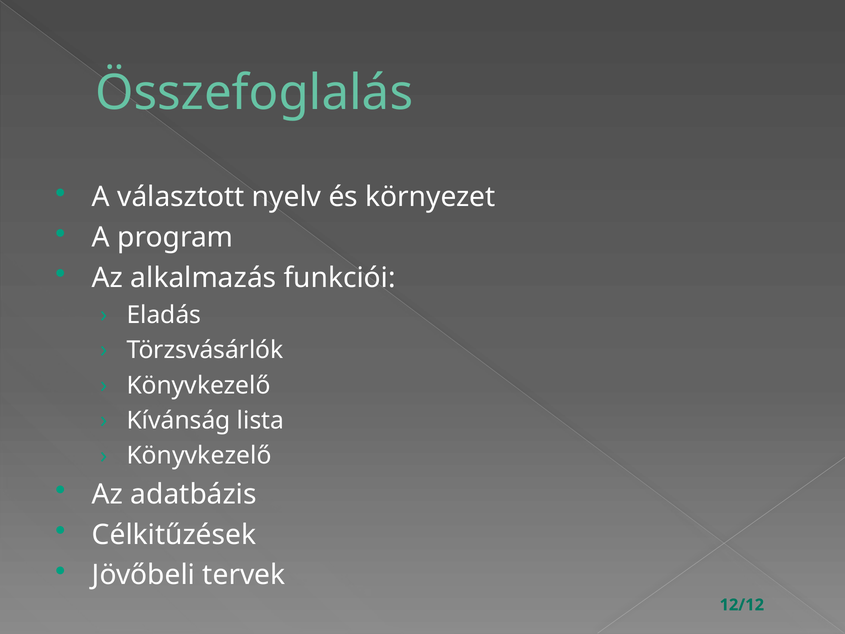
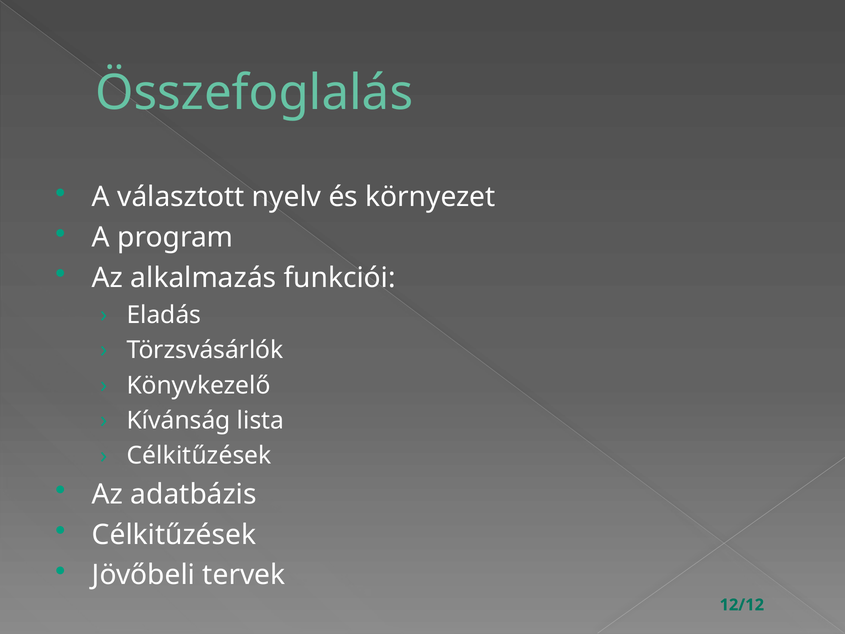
Könyvkezelő: Könyvkezelő -> Célkitűzések (199, 456)
